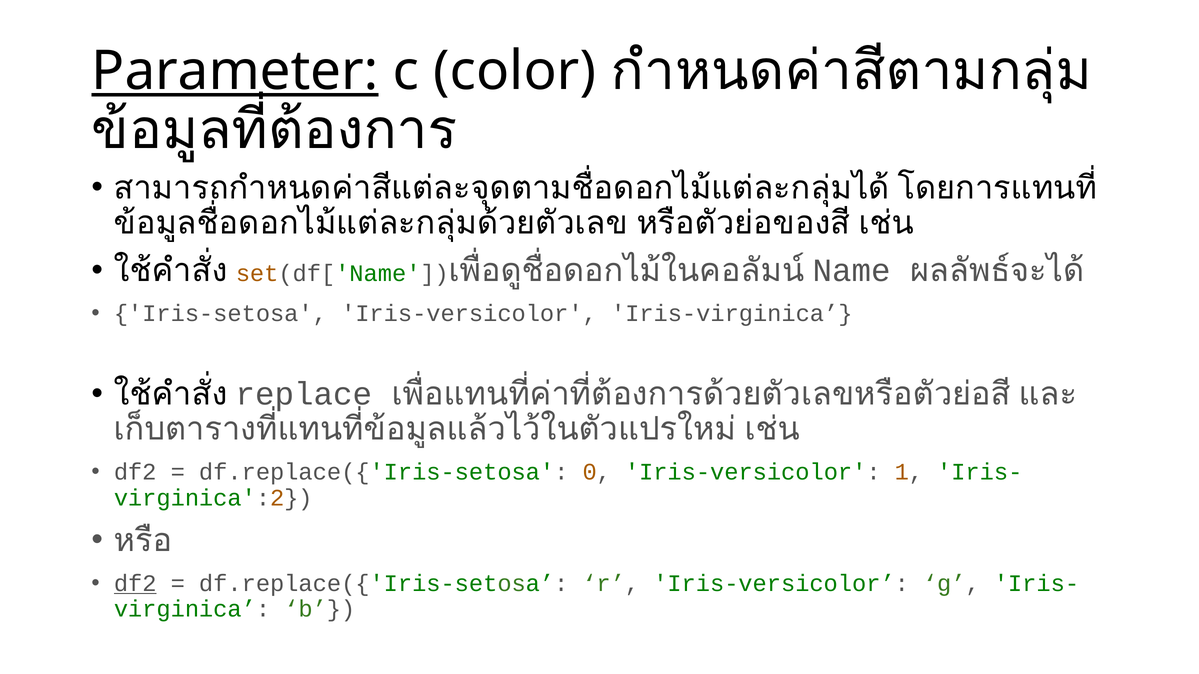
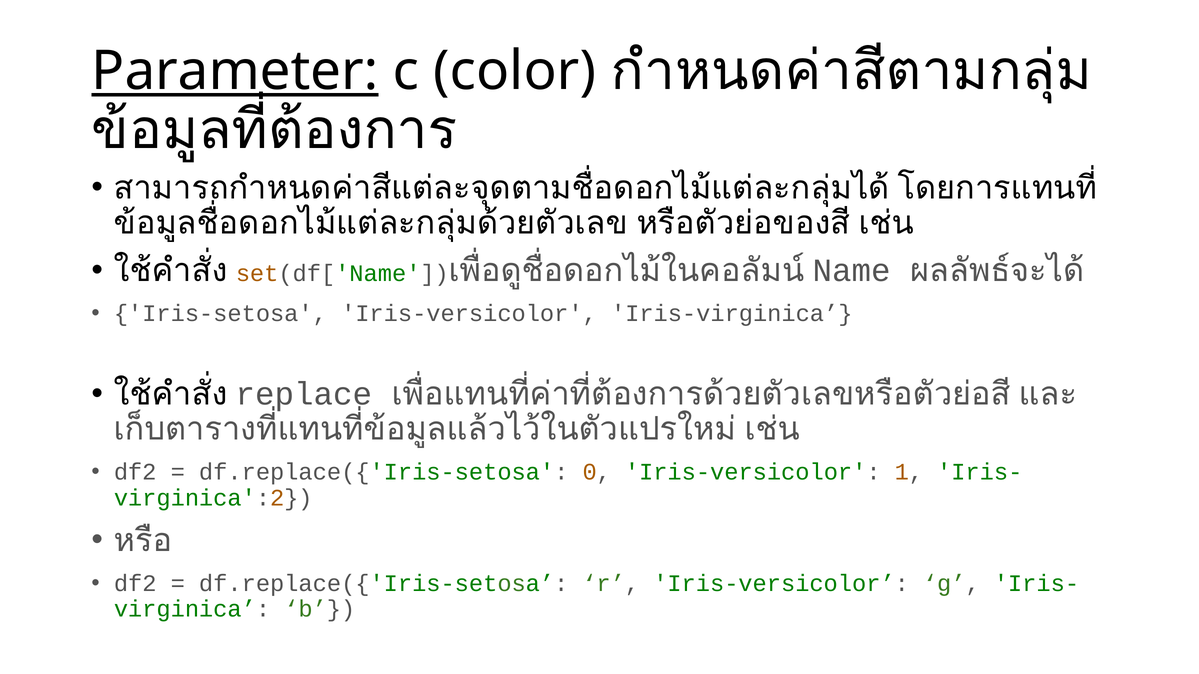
df2 underline: present -> none (135, 584)
